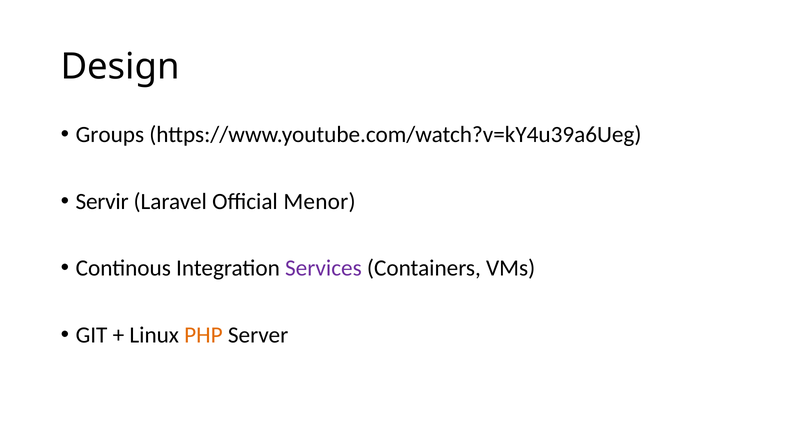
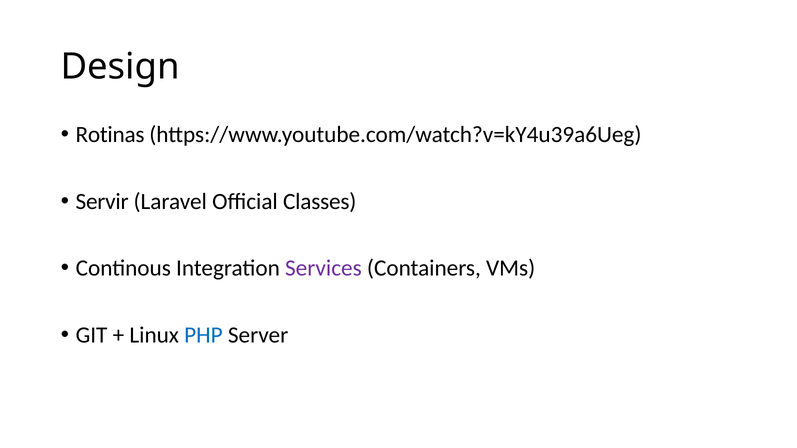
Groups: Groups -> Rotinas (110, 135)
Menor: Menor -> Classes (320, 202)
PHP colour: orange -> blue (203, 335)
